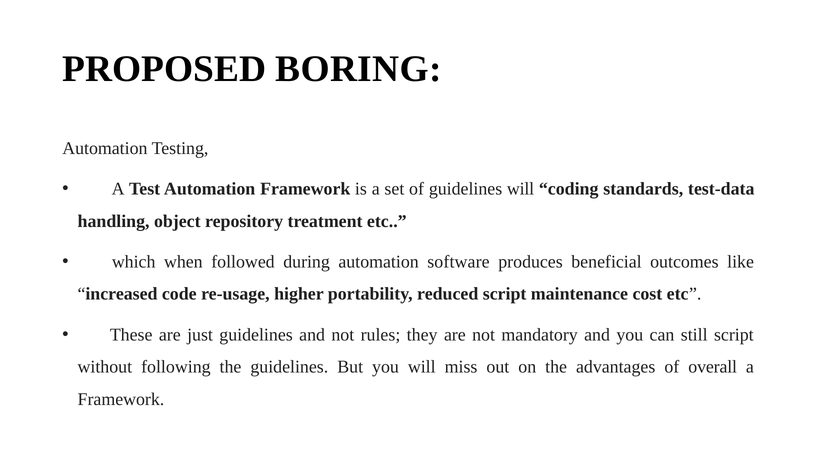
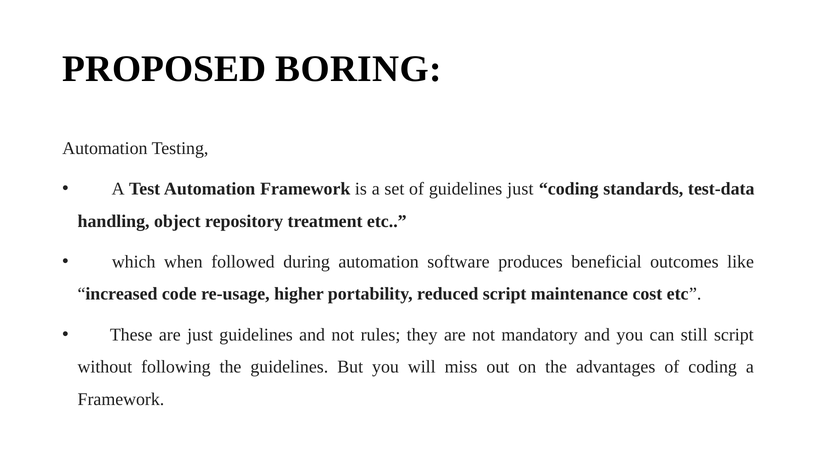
guidelines will: will -> just (520, 189)
of overall: overall -> coding (713, 367)
